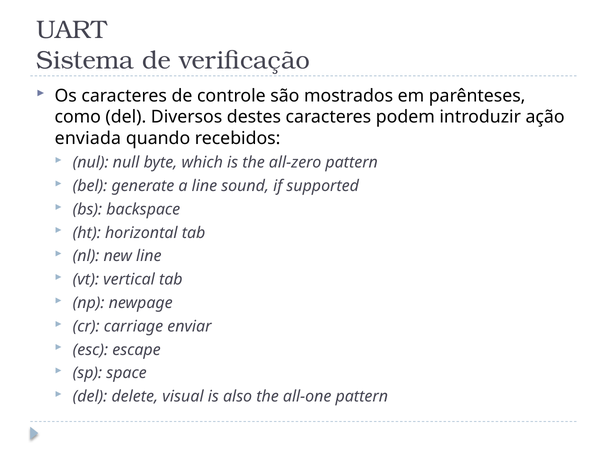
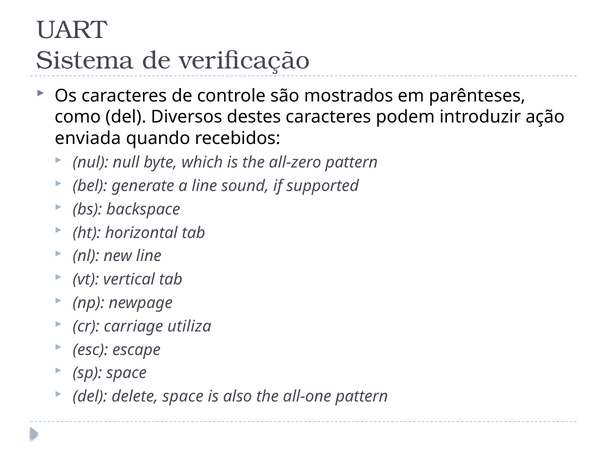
enviar: enviar -> utiliza (189, 327)
delete visual: visual -> space (183, 397)
